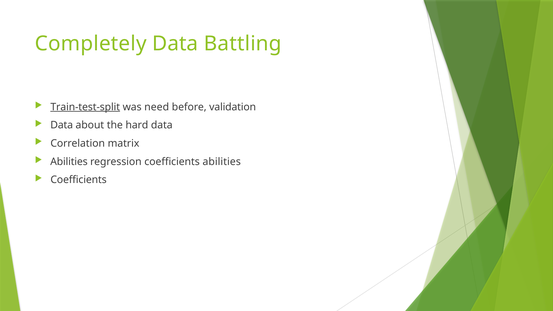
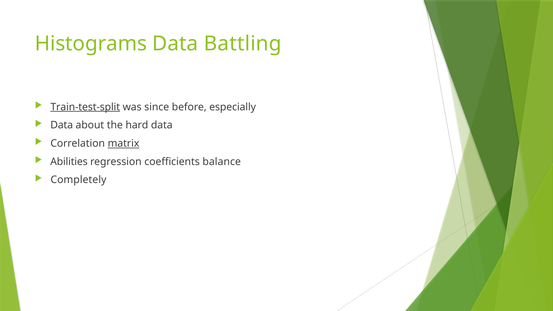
Completely: Completely -> Histograms (91, 44)
need: need -> since (157, 107)
validation: validation -> especially (233, 107)
matrix underline: none -> present (124, 143)
coefficients abilities: abilities -> balance (222, 162)
Coefficients: Coefficients -> Completely (78, 180)
